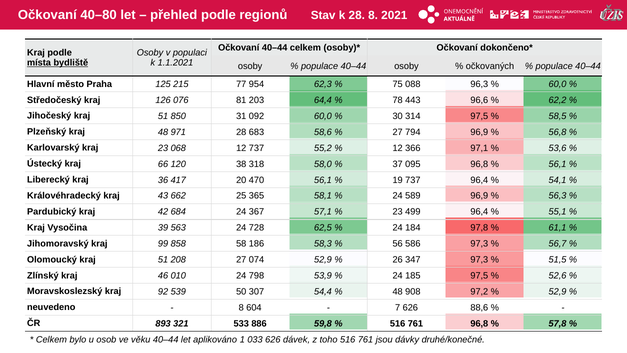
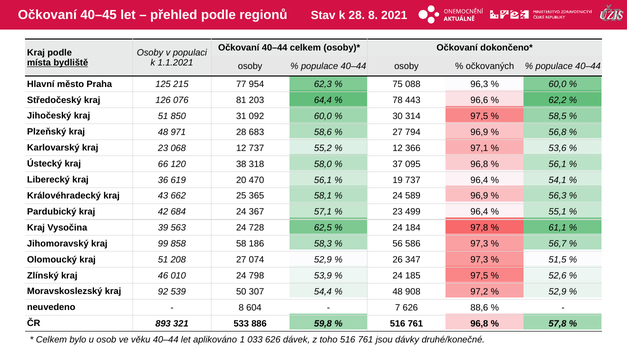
40–80: 40–80 -> 40–45 (99, 15)
417: 417 -> 619 (178, 180)
